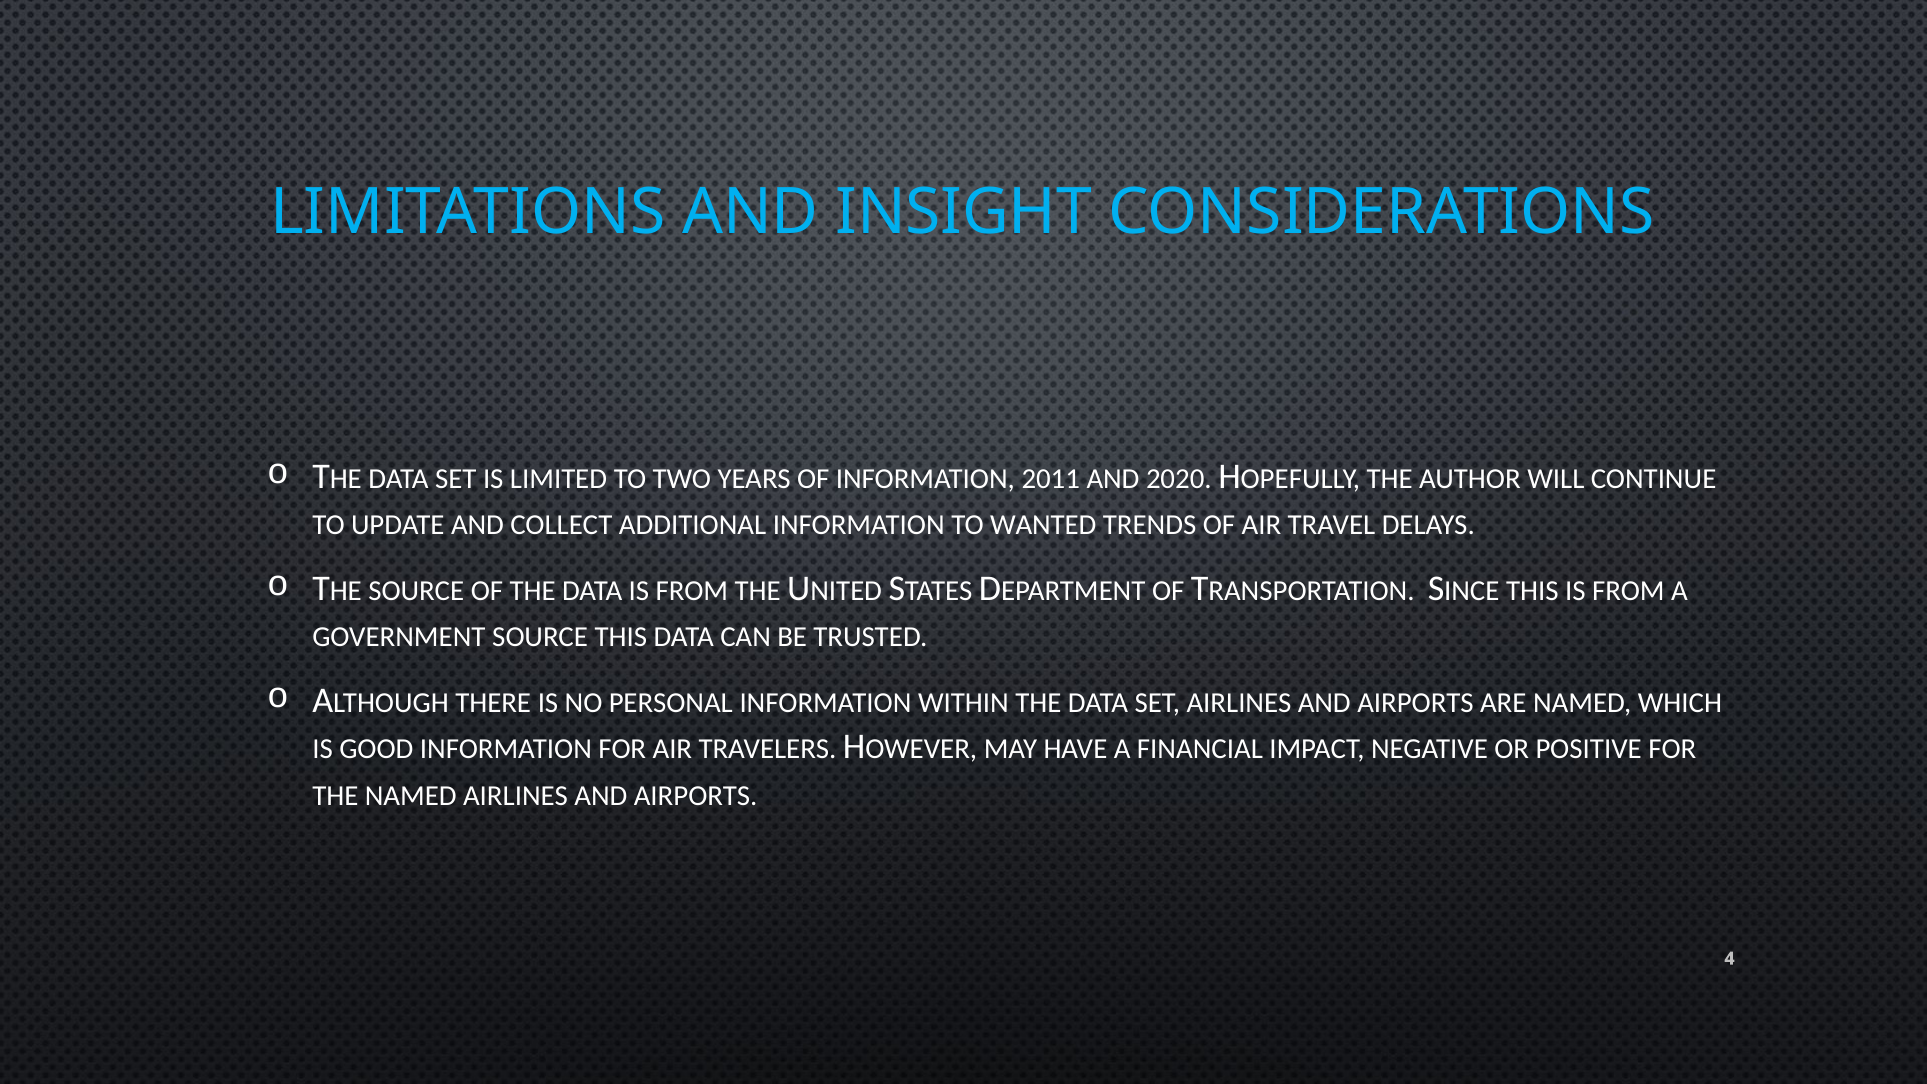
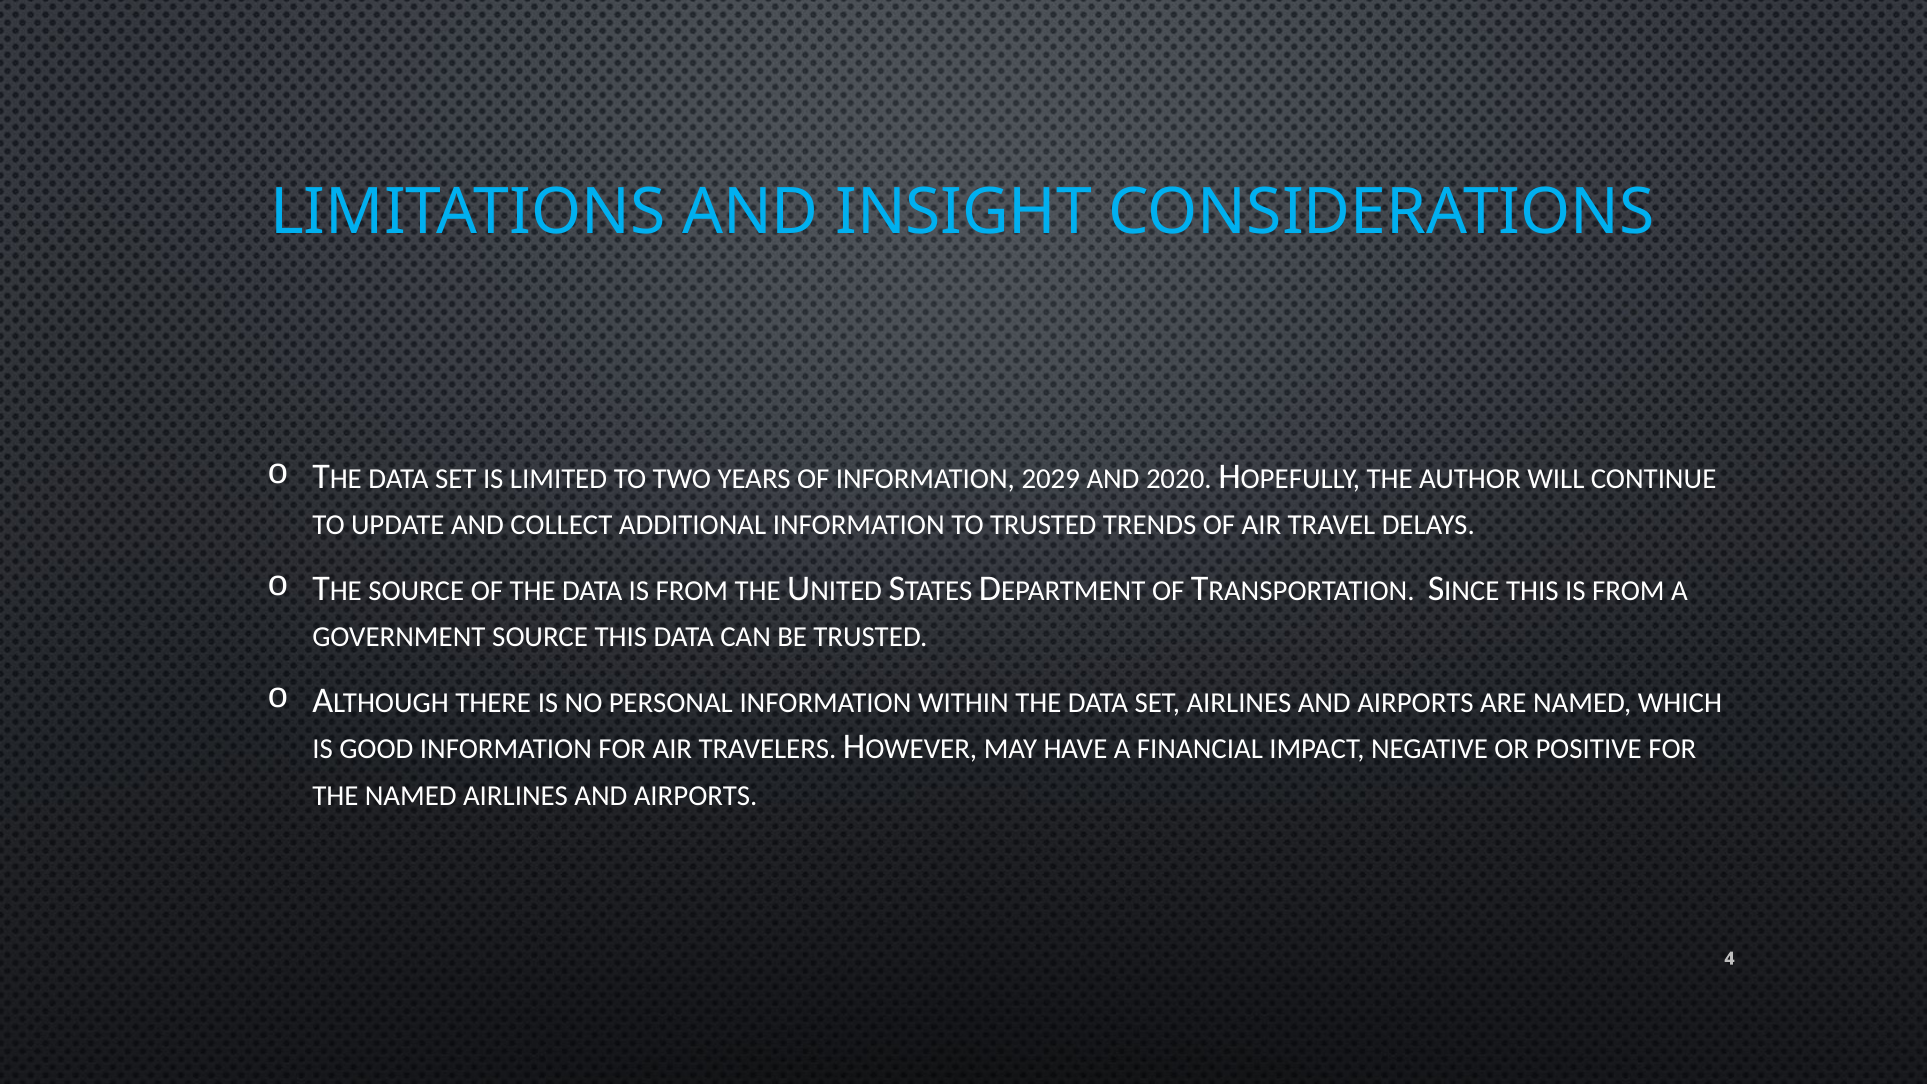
2011: 2011 -> 2029 (1051, 479)
TO WANTED: WANTED -> TRUSTED (1043, 525)
